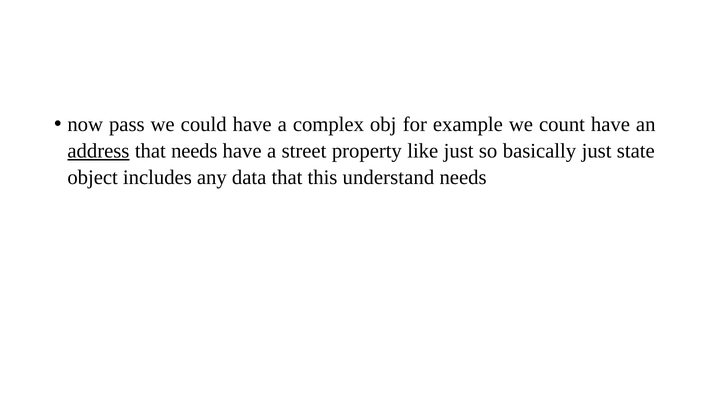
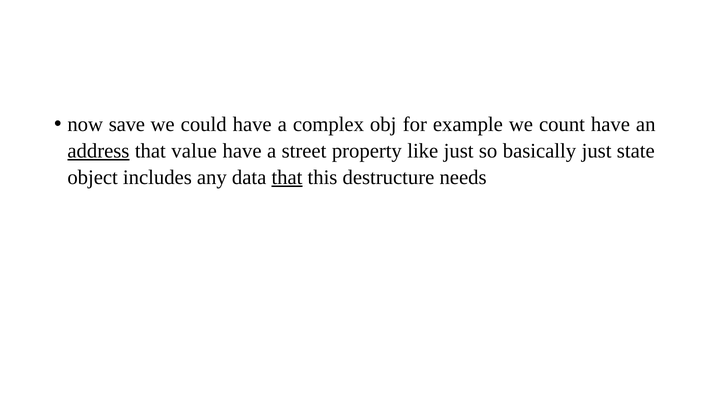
pass: pass -> save (127, 125)
that needs: needs -> value (194, 151)
that underline: none -> present (287, 178)
understand: understand -> destructure (388, 178)
